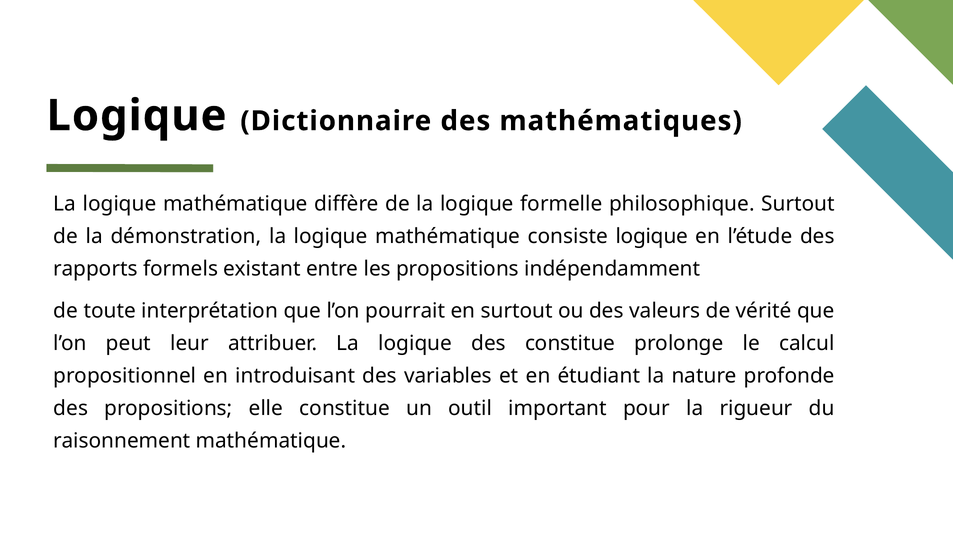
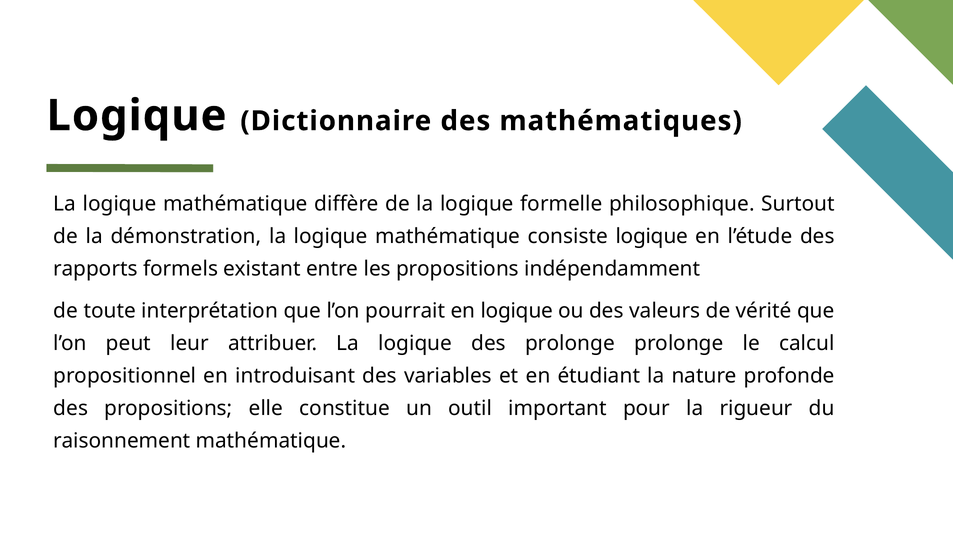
en surtout: surtout -> logique (517, 311)
des constitue: constitue -> prolonge (570, 344)
